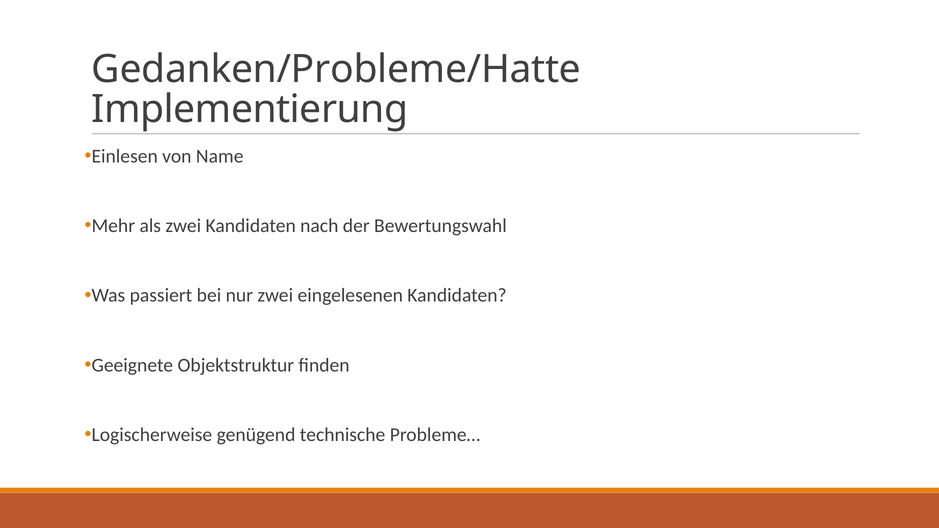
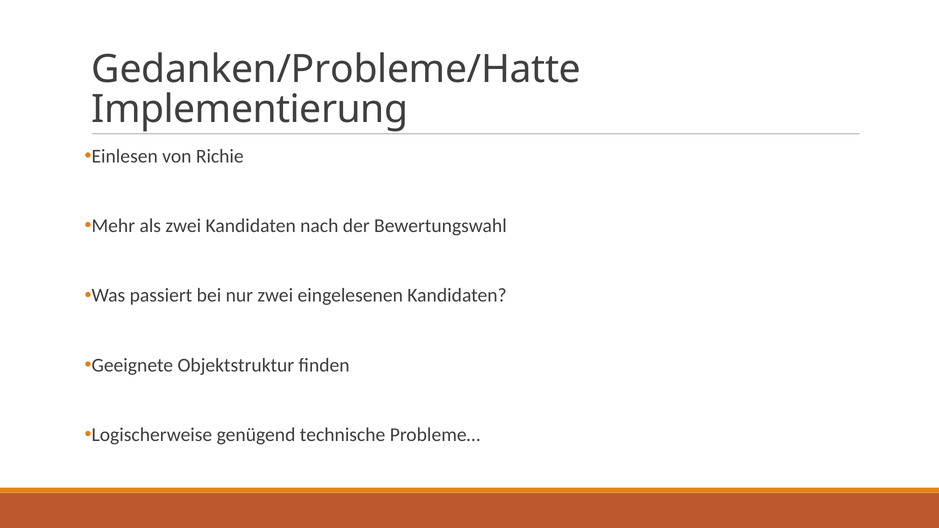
Name: Name -> Richie (220, 156)
